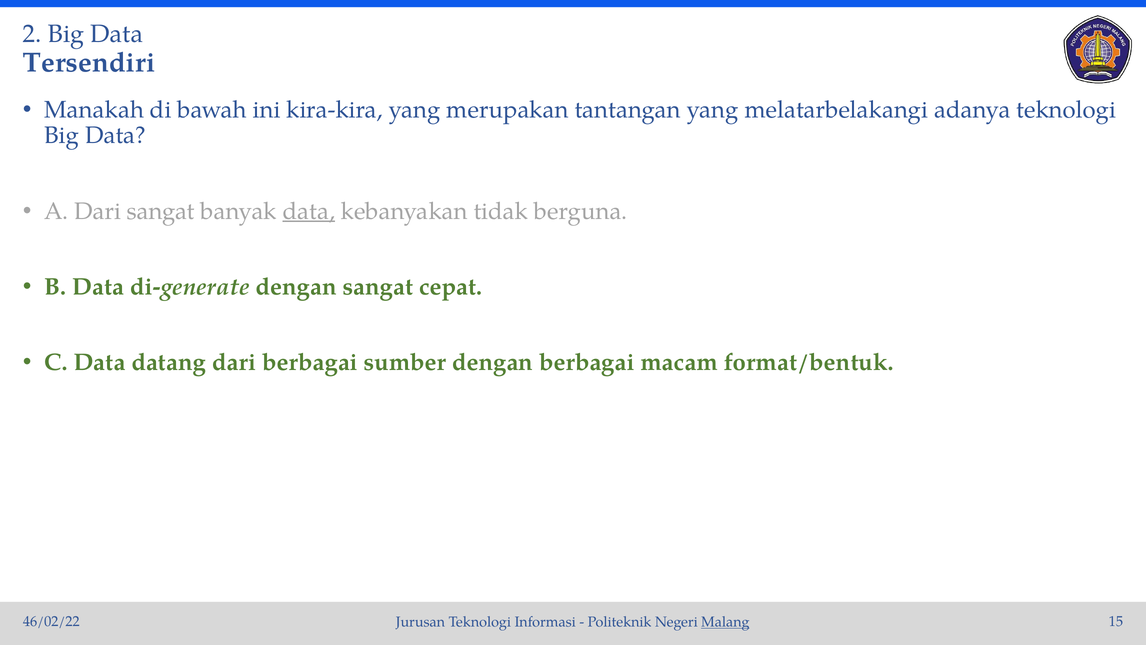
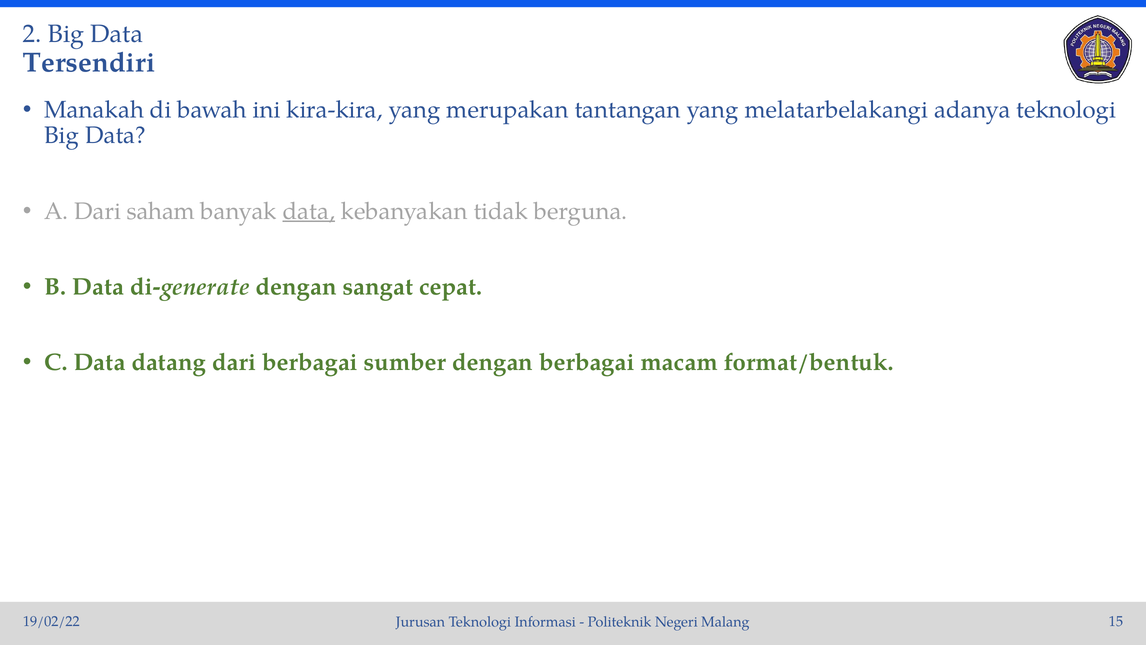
Dari sangat: sangat -> saham (161, 211)
46/02/22: 46/02/22 -> 19/02/22 (51, 621)
Malang underline: present -> none (725, 622)
